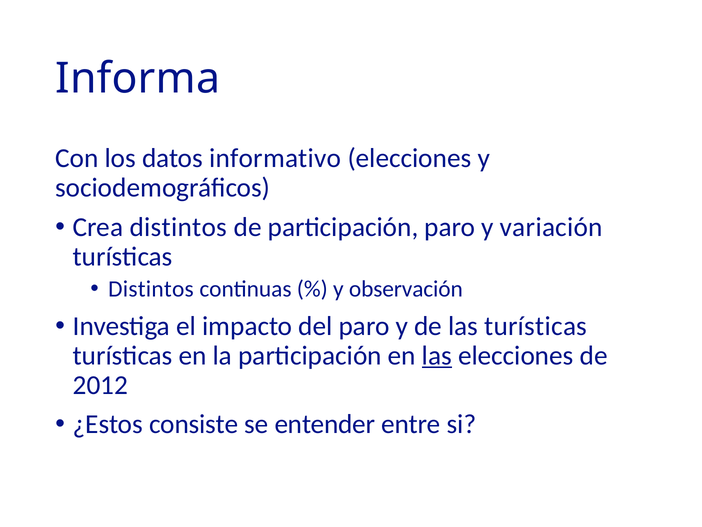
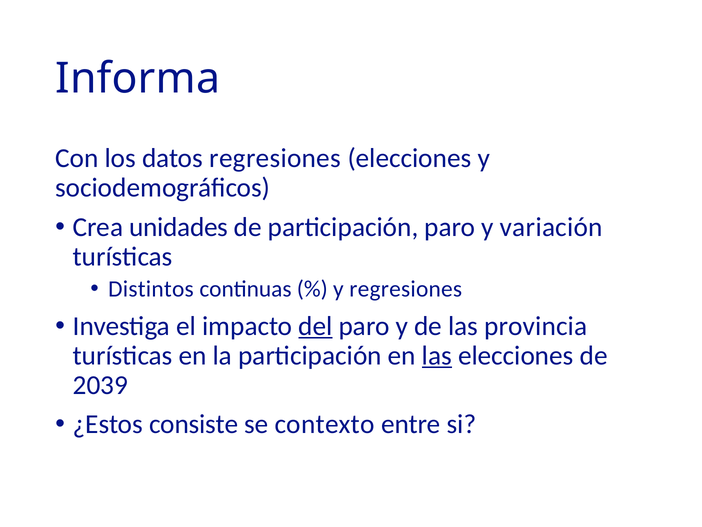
datos informativo: informativo -> regresiones (275, 158)
Crea distintos: distintos -> unidades (179, 227)
y observación: observación -> regresiones (406, 289)
del underline: none -> present (315, 326)
las turísticas: turísticas -> provincia (536, 326)
2012: 2012 -> 2039 (100, 385)
entender: entender -> contexto (325, 424)
